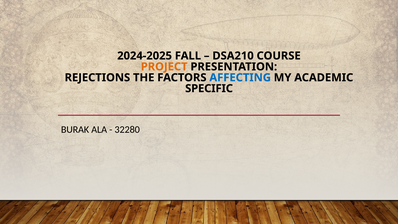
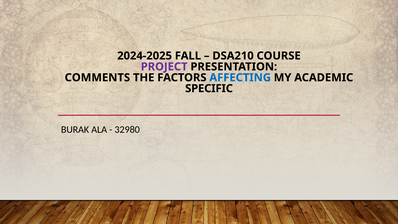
PROJECT colour: orange -> purple (164, 67)
REJECTIONS: REJECTIONS -> COMMENTS (97, 78)
32280: 32280 -> 32980 (127, 129)
